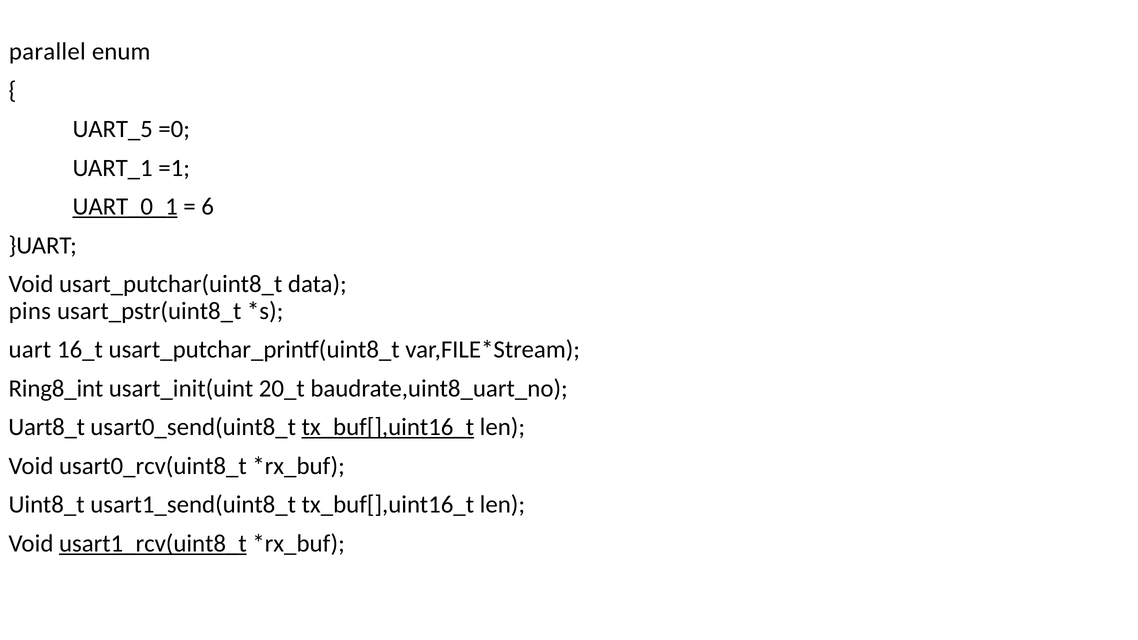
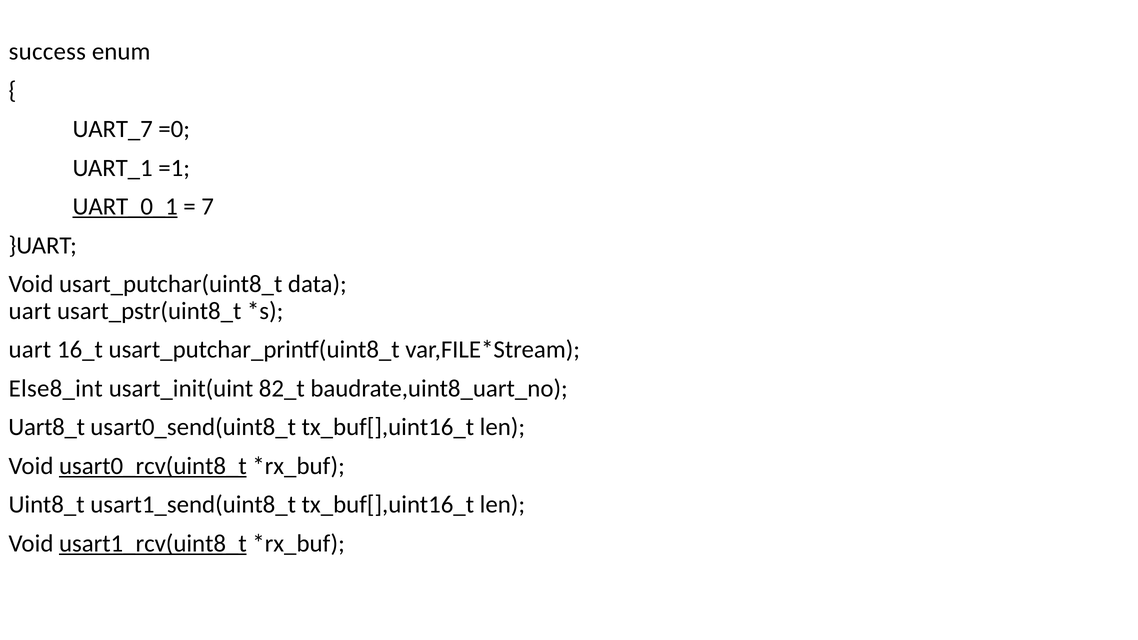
parallel: parallel -> success (47, 52)
UART_5: UART_5 -> UART_7 (113, 129)
6: 6 -> 7 (208, 207)
pins: pins -> uart (30, 311)
Ring8_int: Ring8_int -> Else8_int (56, 388)
20_t: 20_t -> 82_t (282, 388)
tx_buf[],uint16_t underline: present -> none (388, 427)
usart0_rcv(uint8_t underline: none -> present (153, 466)
